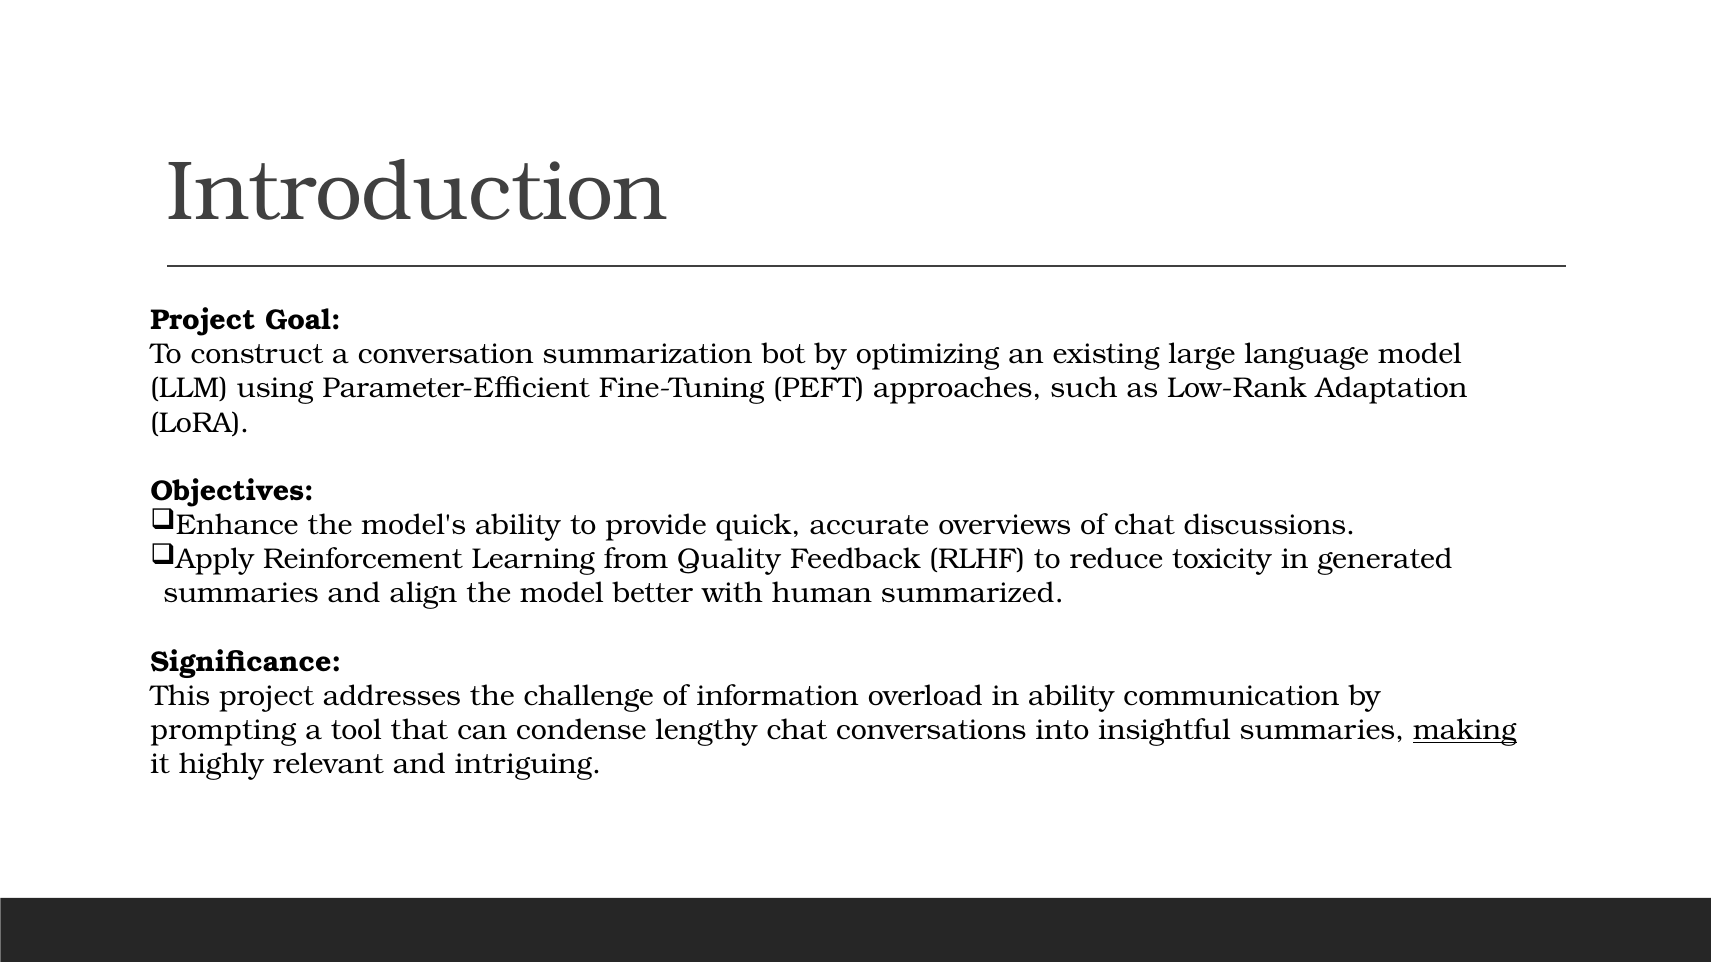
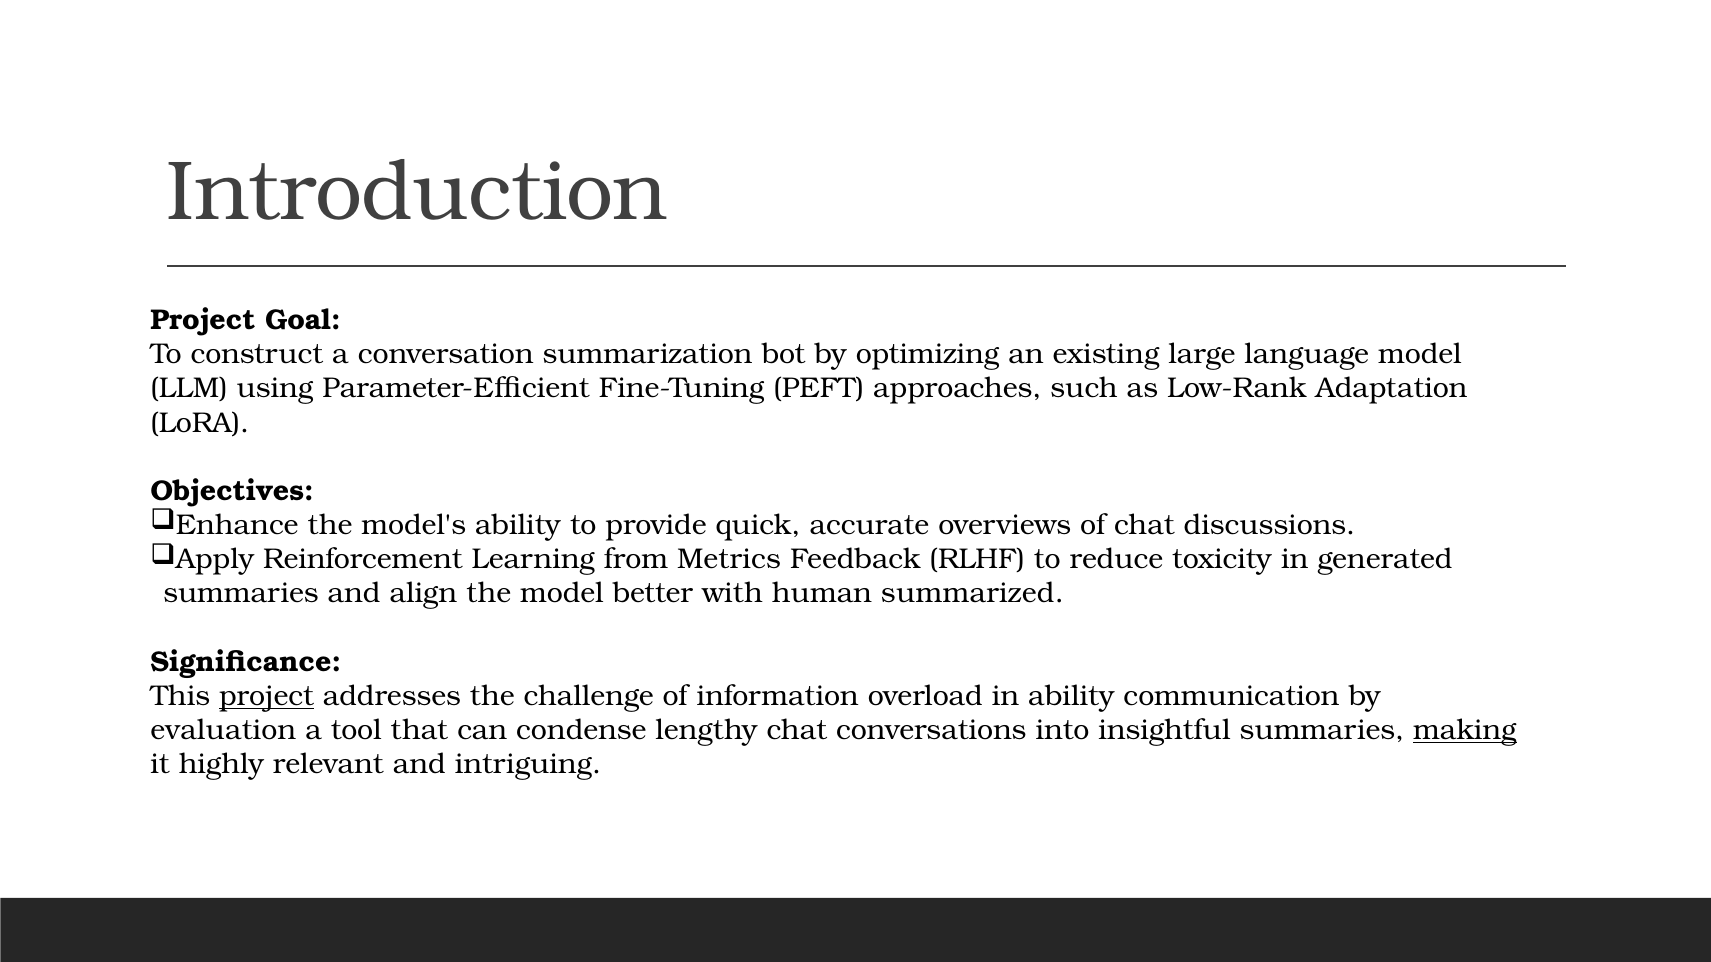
Quality: Quality -> Metrics (729, 560)
project underline: none -> present (266, 696)
prompting: prompting -> evaluation (223, 731)
